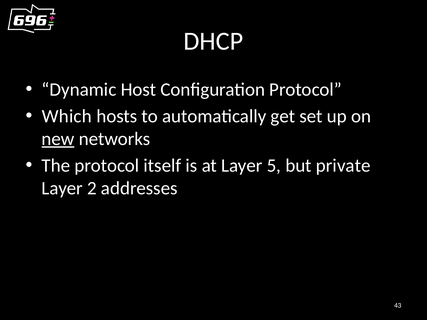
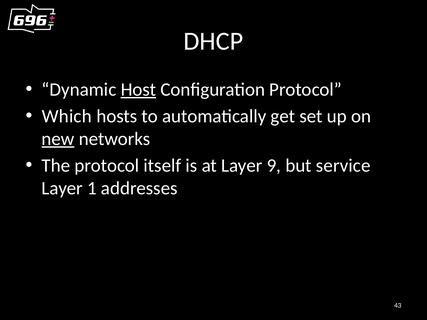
Host underline: none -> present (138, 90)
5: 5 -> 9 (274, 166)
private: private -> service (343, 166)
2: 2 -> 1 (92, 188)
